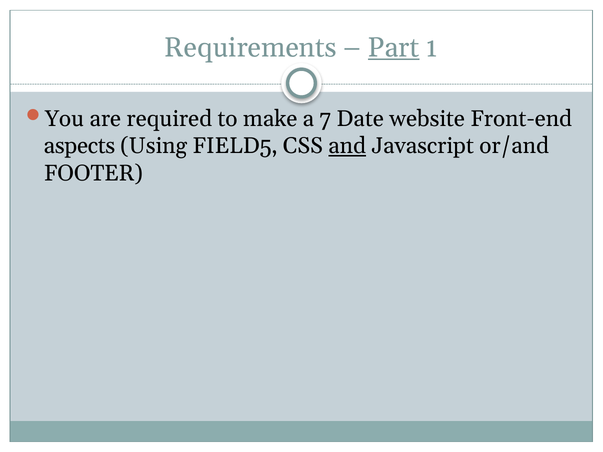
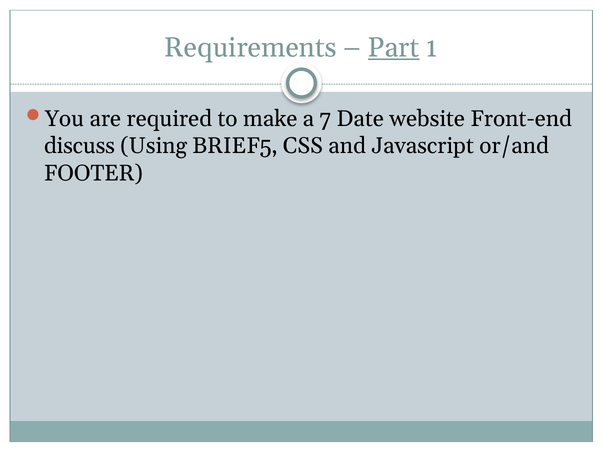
aspects: aspects -> discuss (79, 146)
FIELD5: FIELD5 -> BRIEF5 (235, 146)
and underline: present -> none (347, 146)
